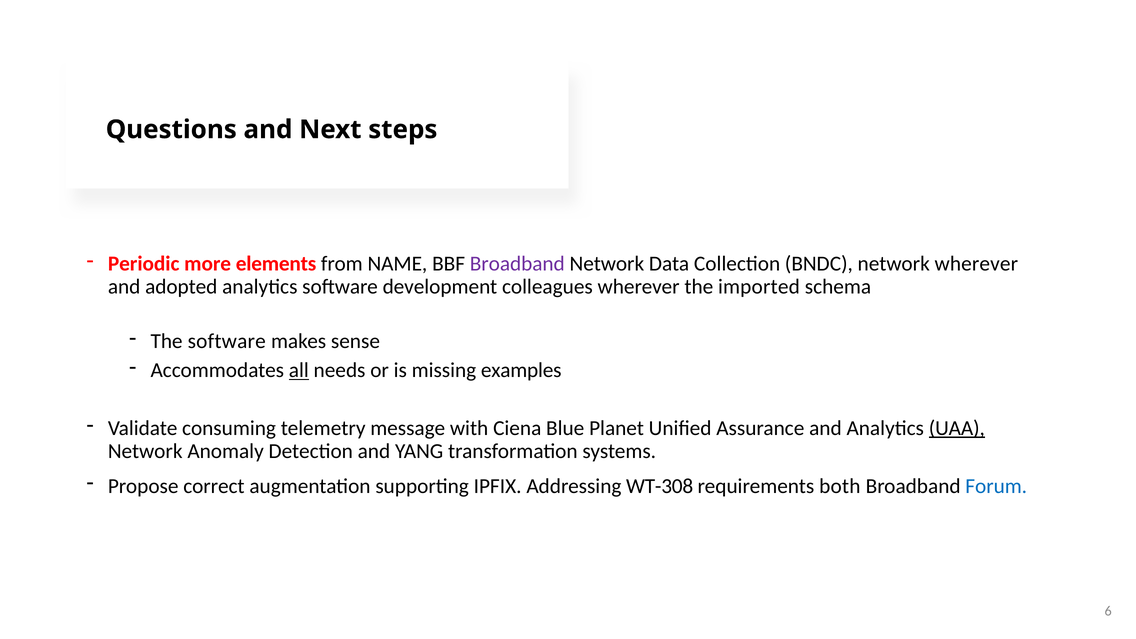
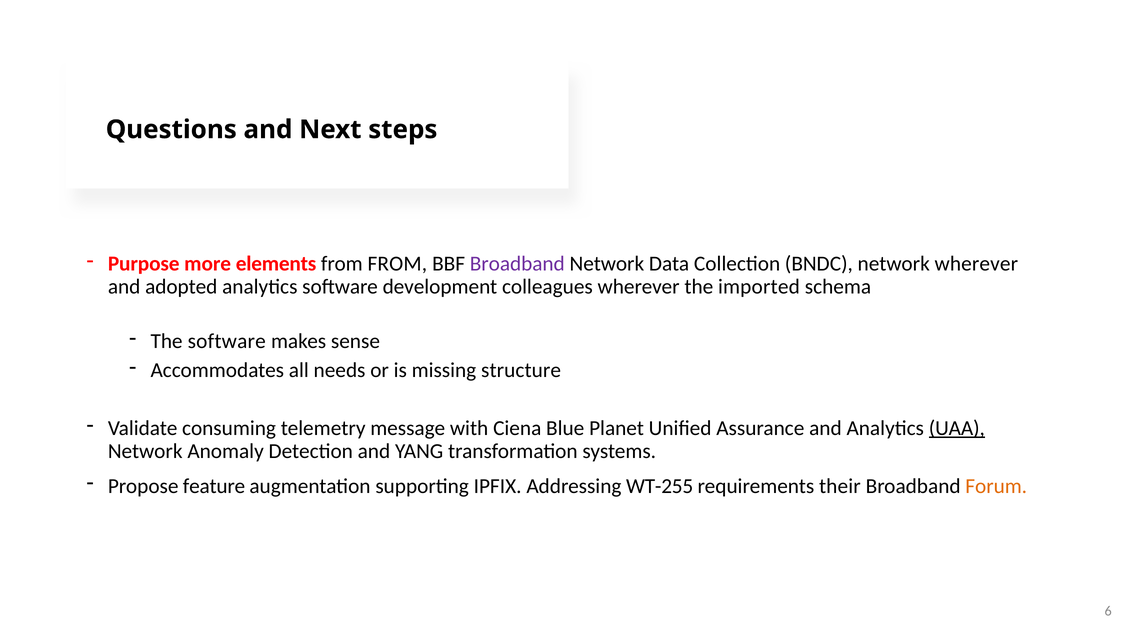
Periodic: Periodic -> Purpose (144, 264)
from NAME: NAME -> FROM (397, 264)
all underline: present -> none (299, 370)
examples: examples -> structure (521, 370)
correct: correct -> feature (214, 486)
WT-308: WT-308 -> WT-255 (660, 486)
both: both -> their (840, 486)
Forum colour: blue -> orange (996, 486)
